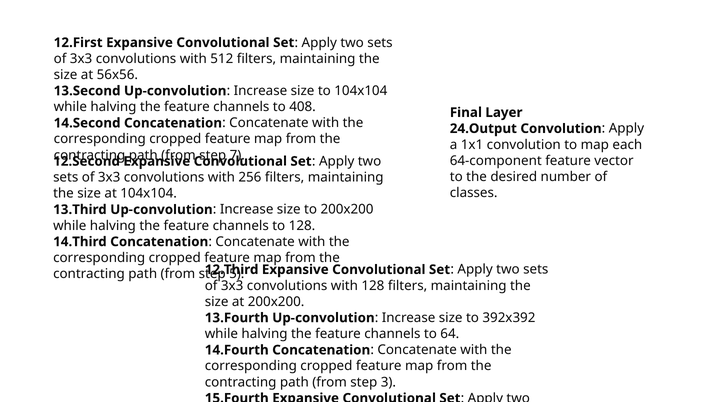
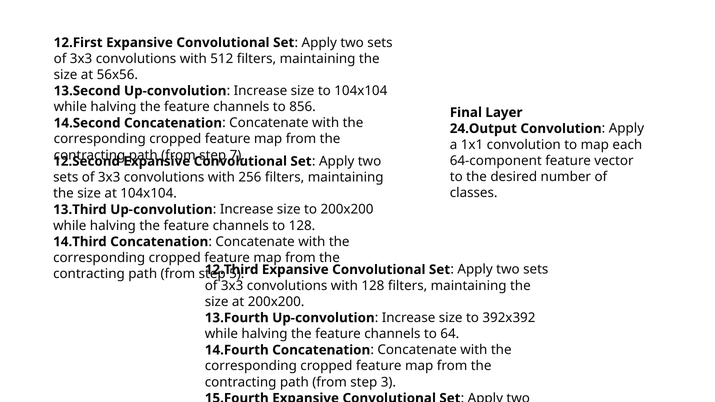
408: 408 -> 856 (303, 107)
